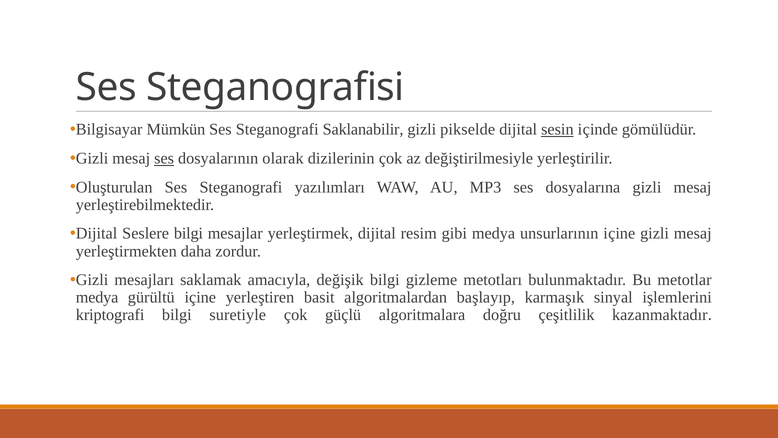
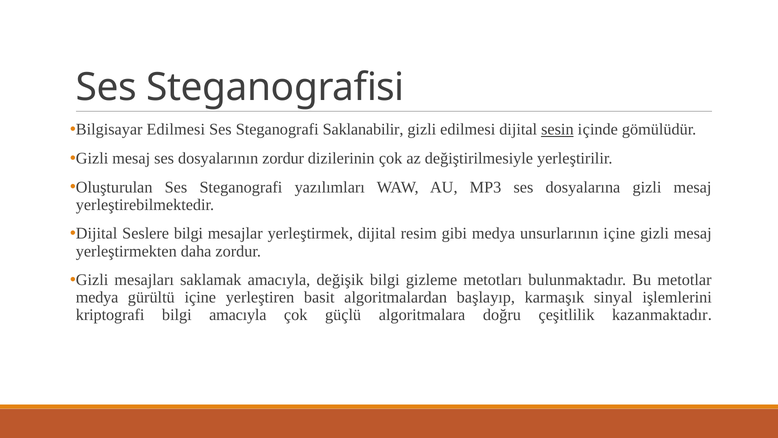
Bilgisayar Mümkün: Mümkün -> Edilmesi (176, 129)
gizli pikselde: pikselde -> edilmesi (468, 129)
ses underline: present -> none (164, 158)
dosyalarının olarak: olarak -> zordur (283, 158)
bilgi suretiyle: suretiyle -> amacıyla (238, 315)
